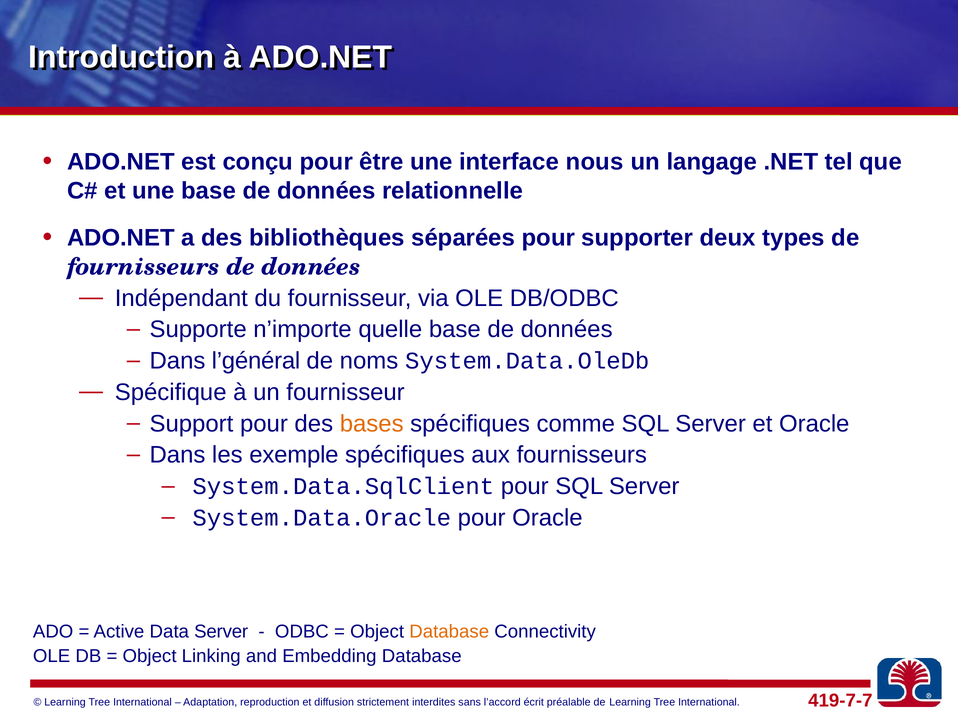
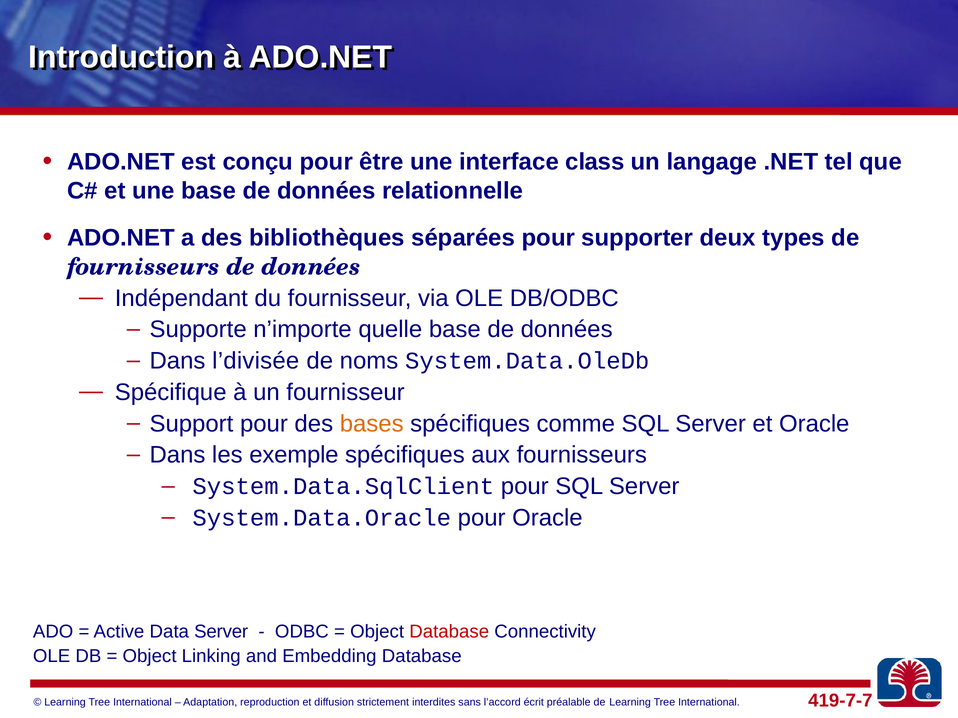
nous: nous -> class (595, 162)
l’général: l’général -> l’divisée (256, 361)
Database colour: orange -> red (449, 632)
